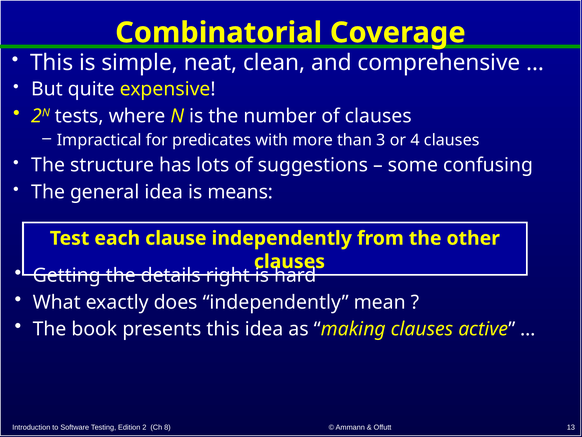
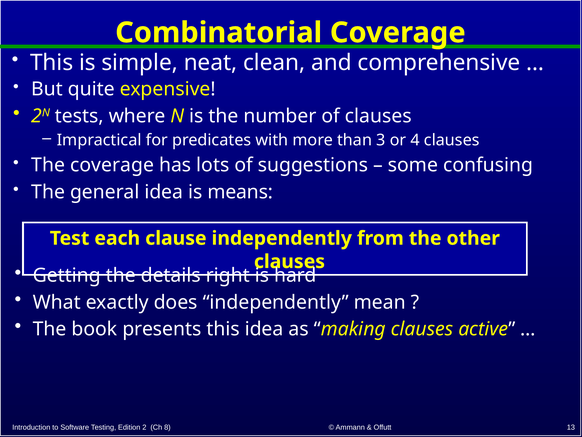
The structure: structure -> coverage (112, 165)
